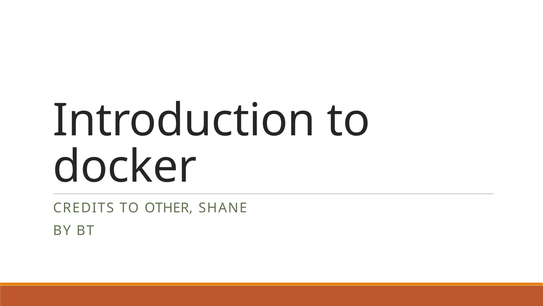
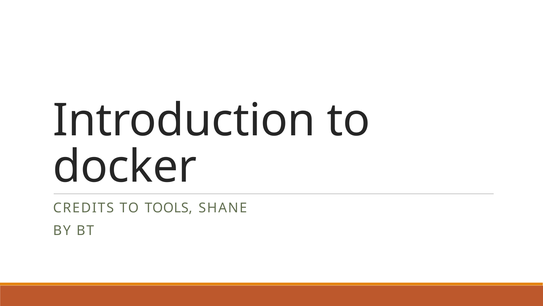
OTHER: OTHER -> TOOLS (169, 208)
